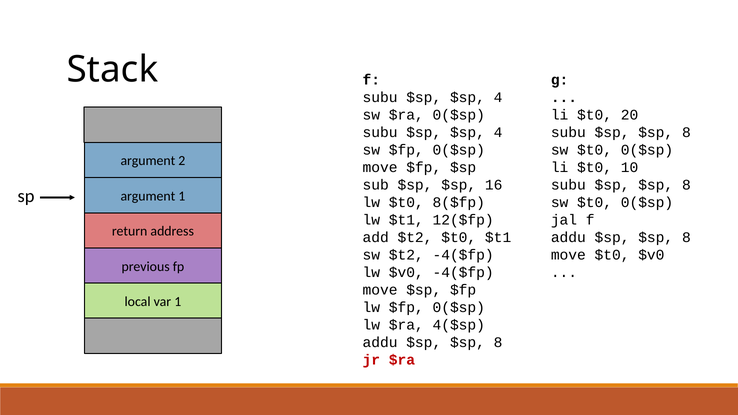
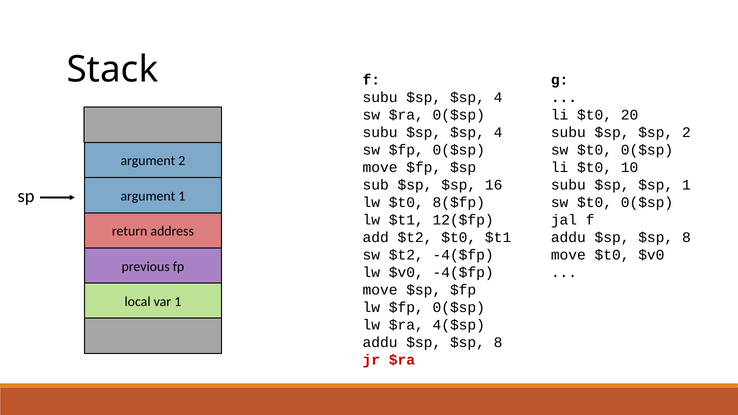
8: 8 -> 2 (686, 132)
8: 8 -> 1 (686, 185)
